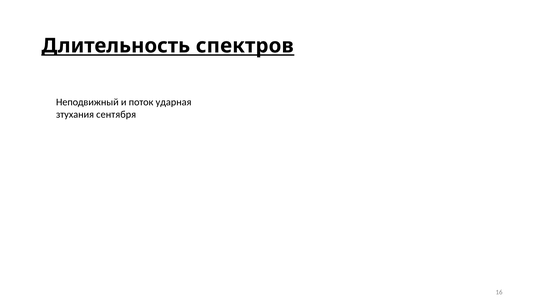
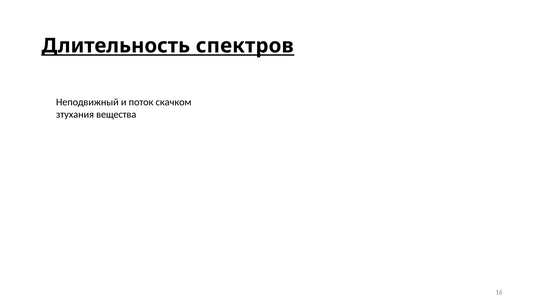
ударная: ударная -> скачком (174, 102)
сентября: сентября -> вещества (116, 114)
